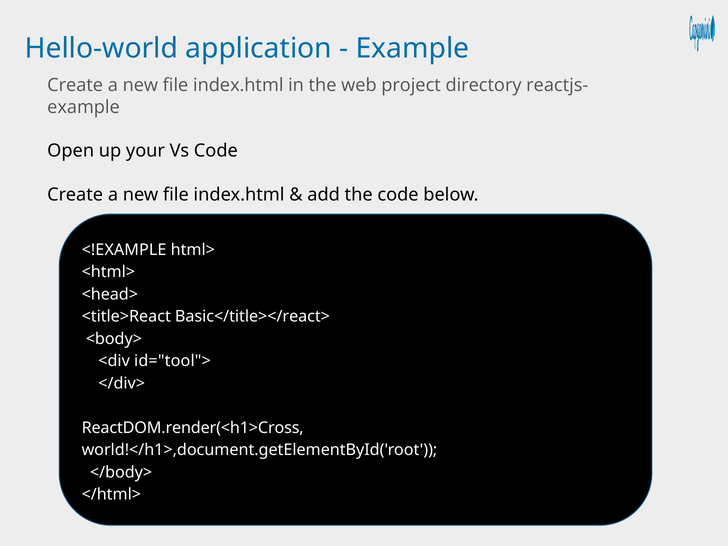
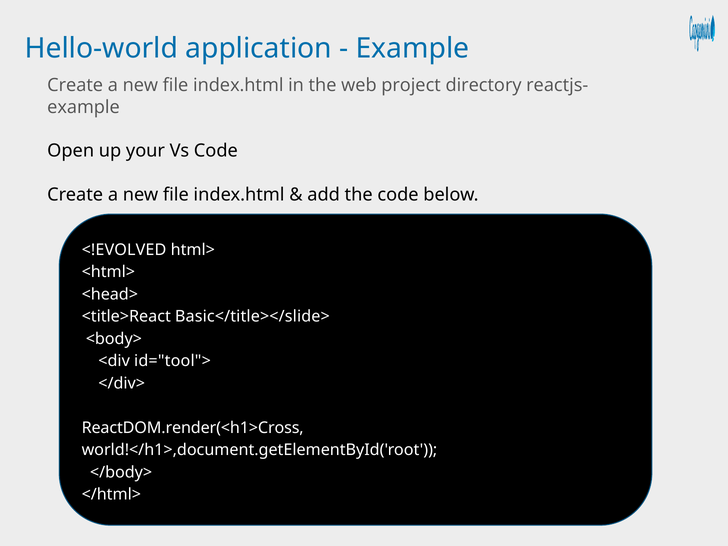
<!EXAMPLE: <!EXAMPLE -> <!EVOLVED (124, 250)
Basic</title></react>: Basic</title></react> -> Basic</title></slide> (252, 317)
